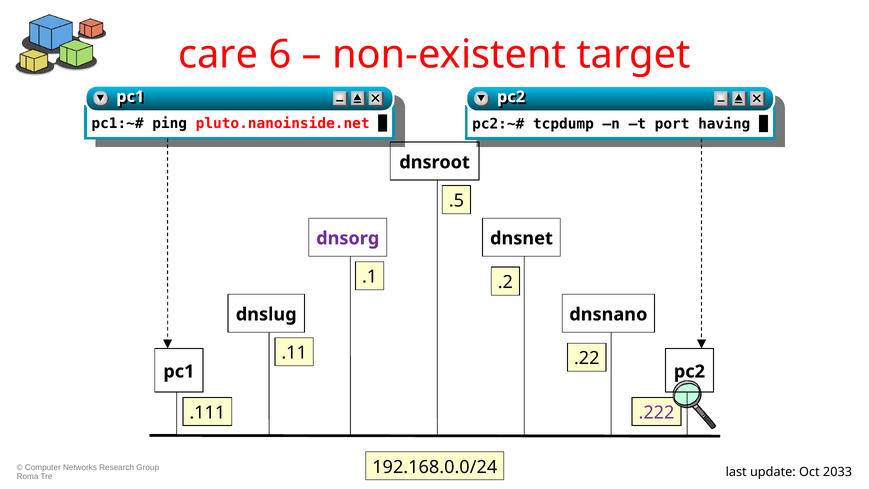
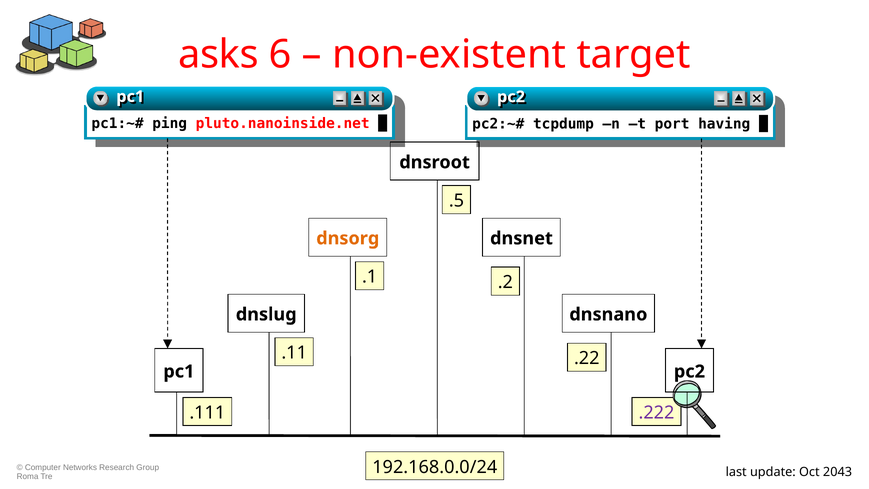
care: care -> asks (218, 54)
dnsorg colour: purple -> orange (348, 238)
2033: 2033 -> 2043 (838, 472)
